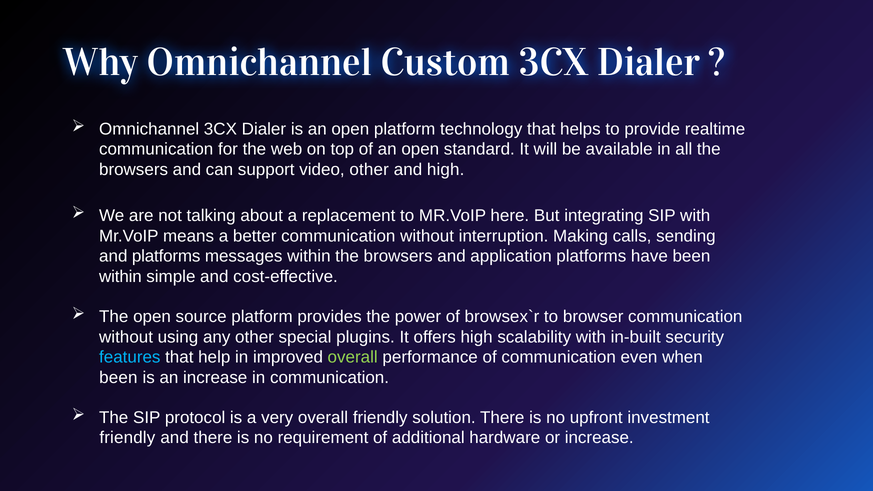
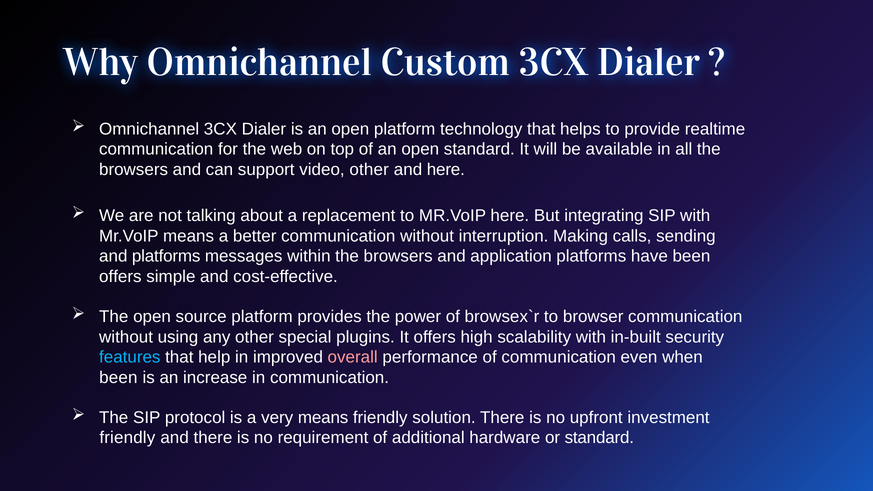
and high: high -> here (446, 170)
within: within -> offers (120, 277)
overall colour: light green -> pink (353, 357)
very overall: overall -> means (323, 418)
or increase: increase -> standard (599, 438)
